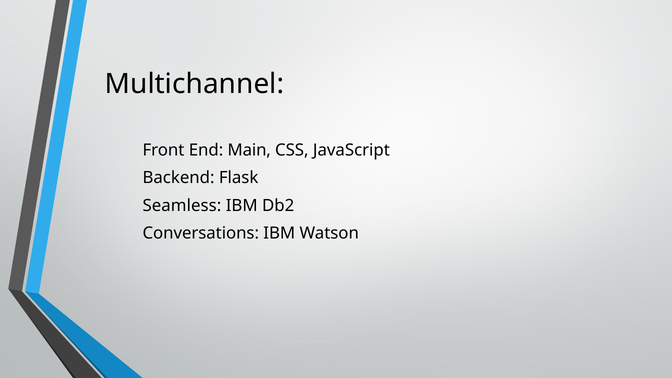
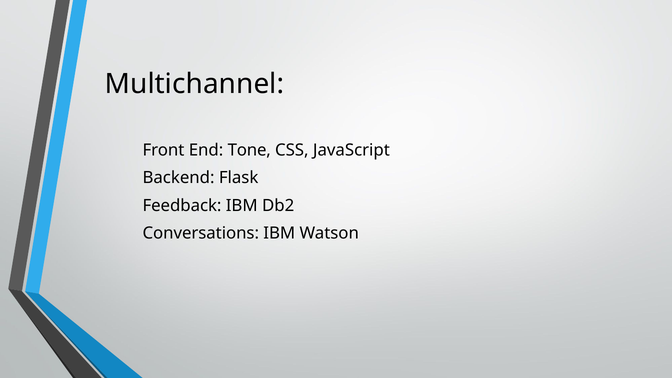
Main: Main -> Tone (249, 150)
Seamless: Seamless -> Feedback (182, 205)
